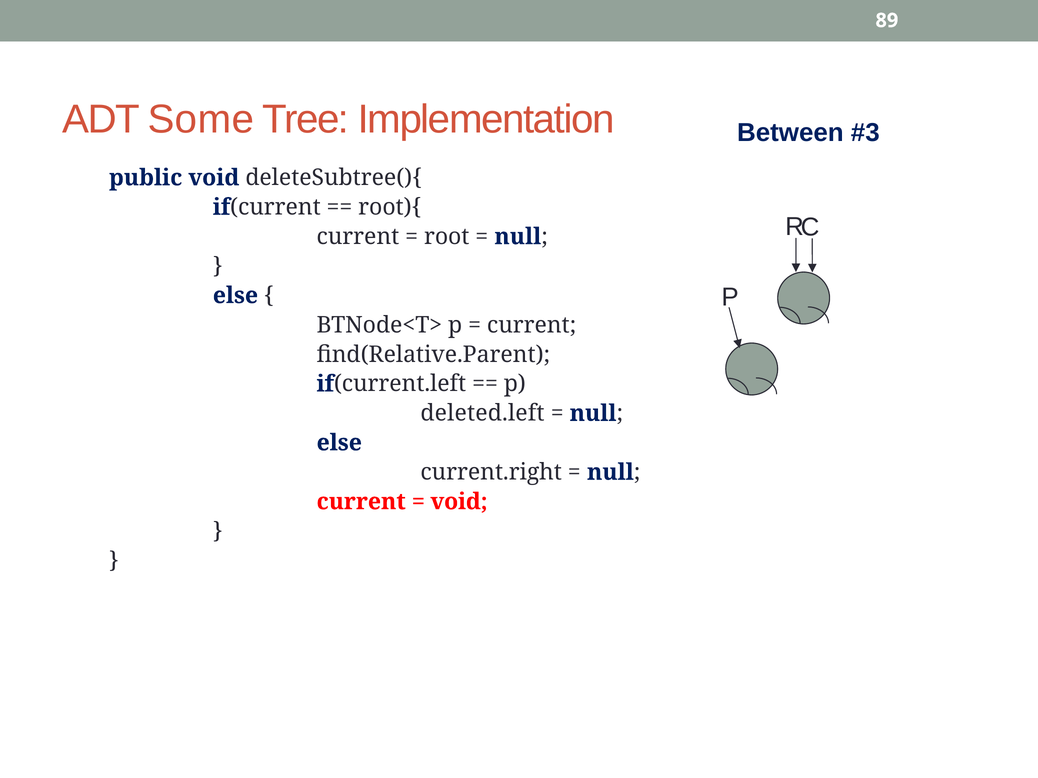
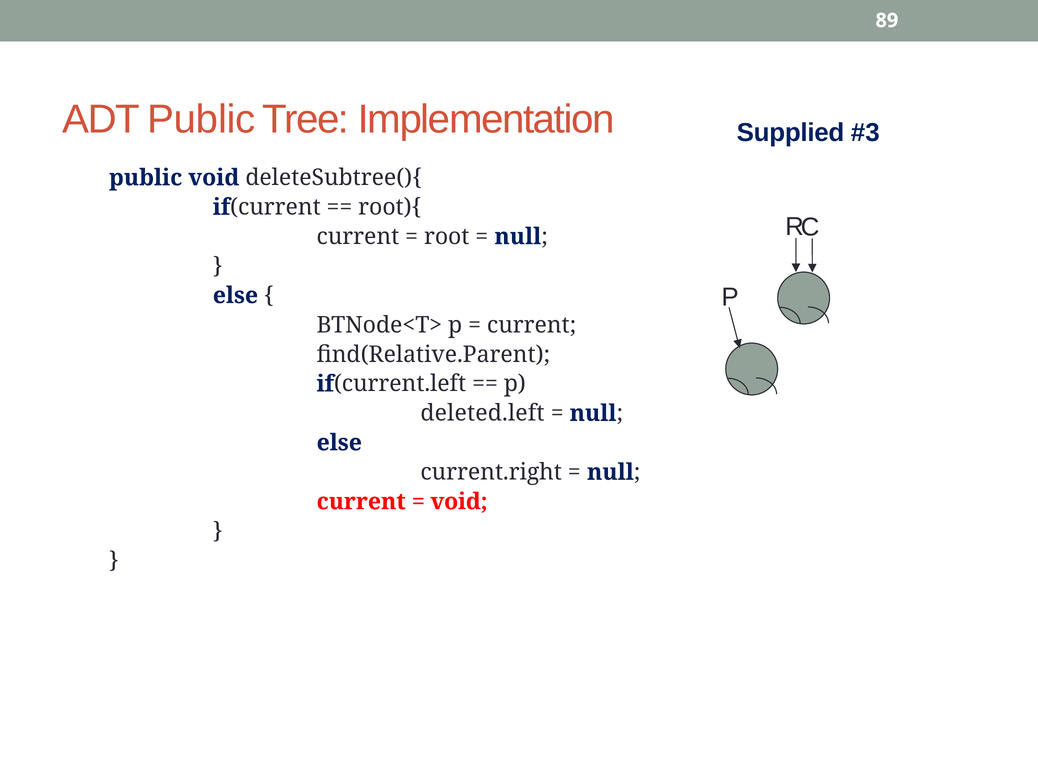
ADT Some: Some -> Public (201, 120)
Between: Between -> Supplied (791, 133)
